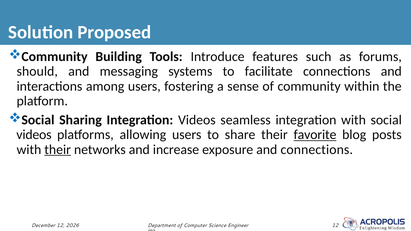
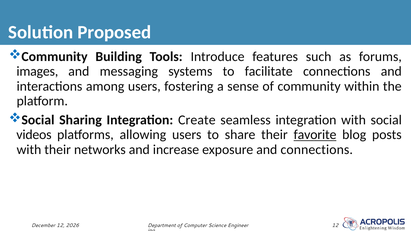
should: should -> images (37, 71)
Integration Videos: Videos -> Create (197, 120)
their underline: present -> none (58, 150)
